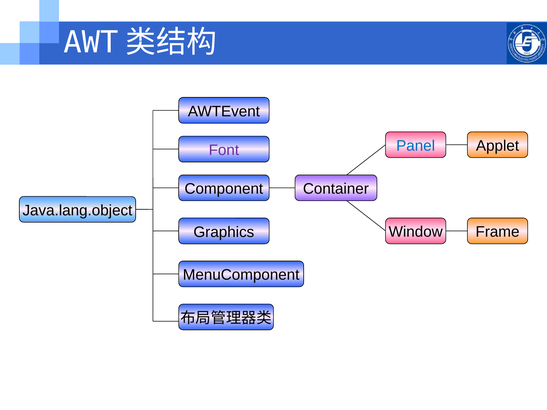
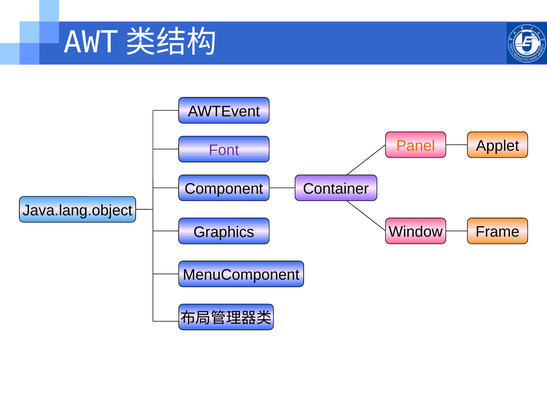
Panel colour: blue -> orange (416, 146)
